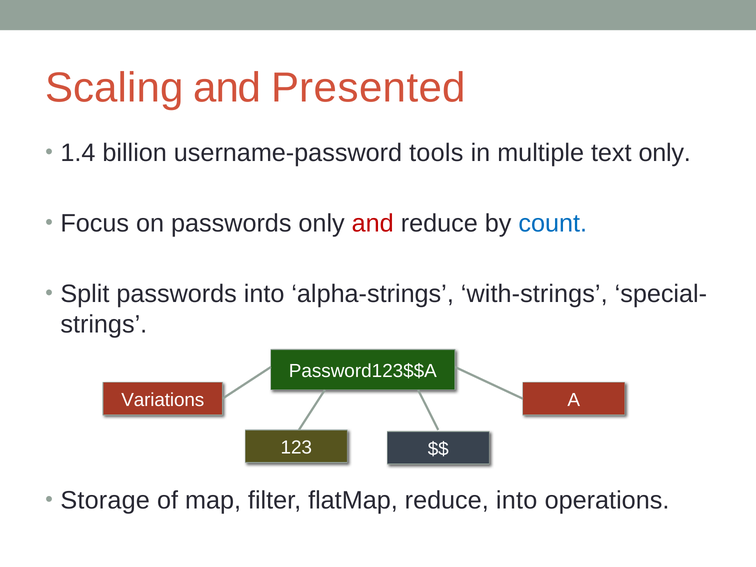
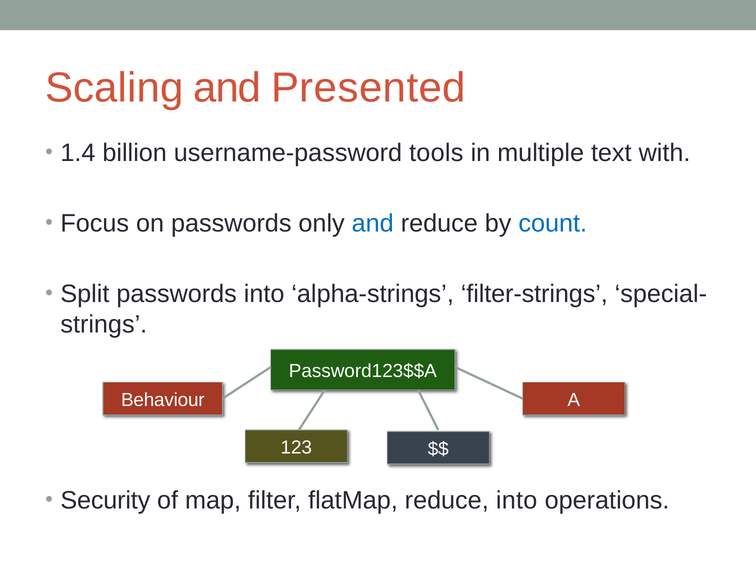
text only: only -> with (665, 153)
and colour: red -> blue (373, 224)
with-strings: with-strings -> filter-strings (534, 294)
Variations: Variations -> Behaviour (163, 400)
Storage: Storage -> Security (105, 501)
